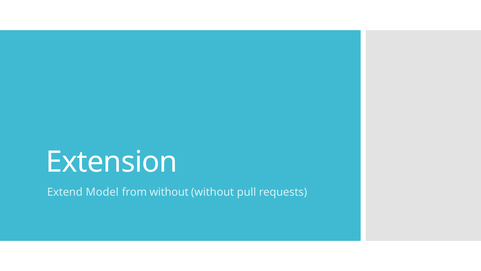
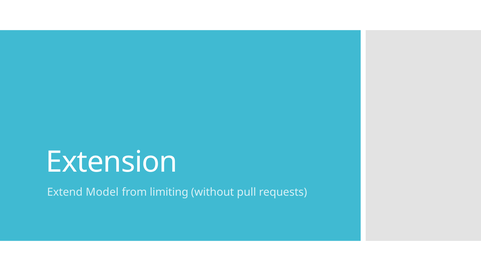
from without: without -> limiting (169, 192)
